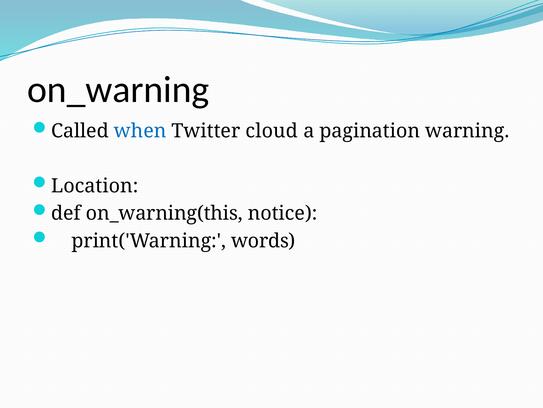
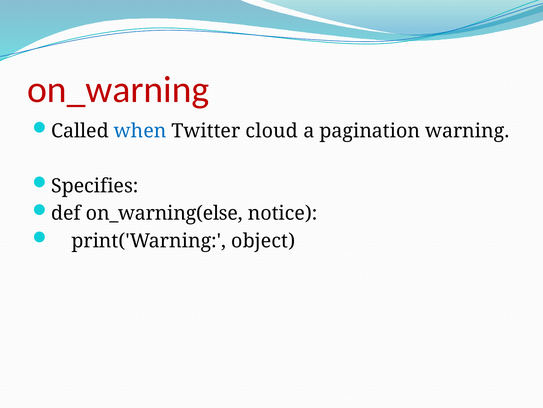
on_warning colour: black -> red (118, 90)
Location: Location -> Specifies (95, 186)
on_warning(this: on_warning(this -> on_warning(else (164, 213)
words: words -> object (263, 240)
